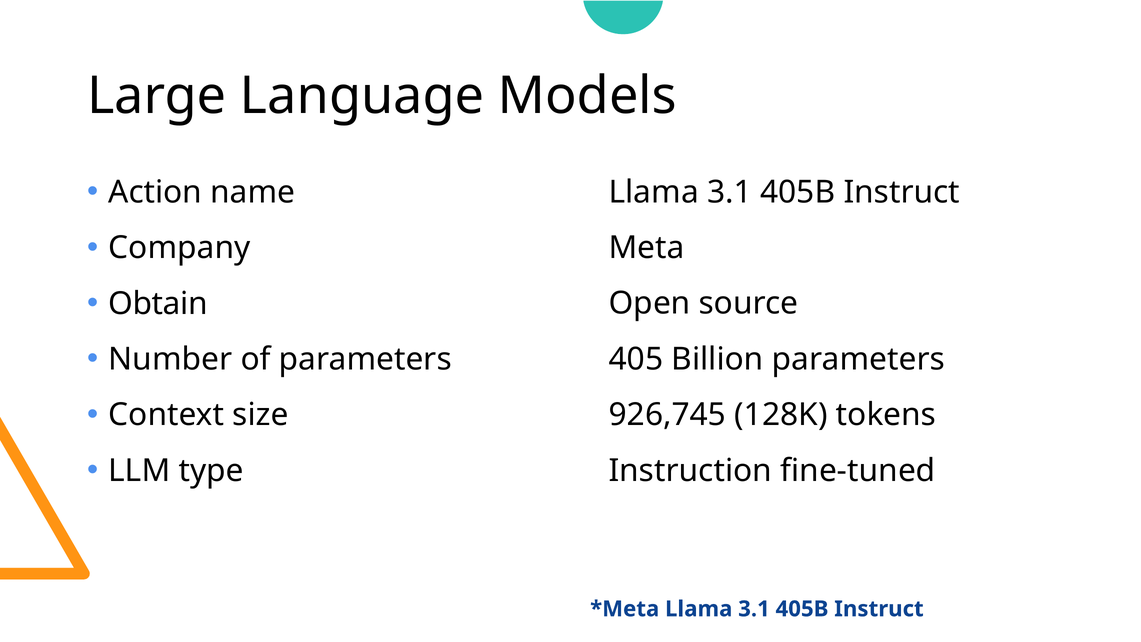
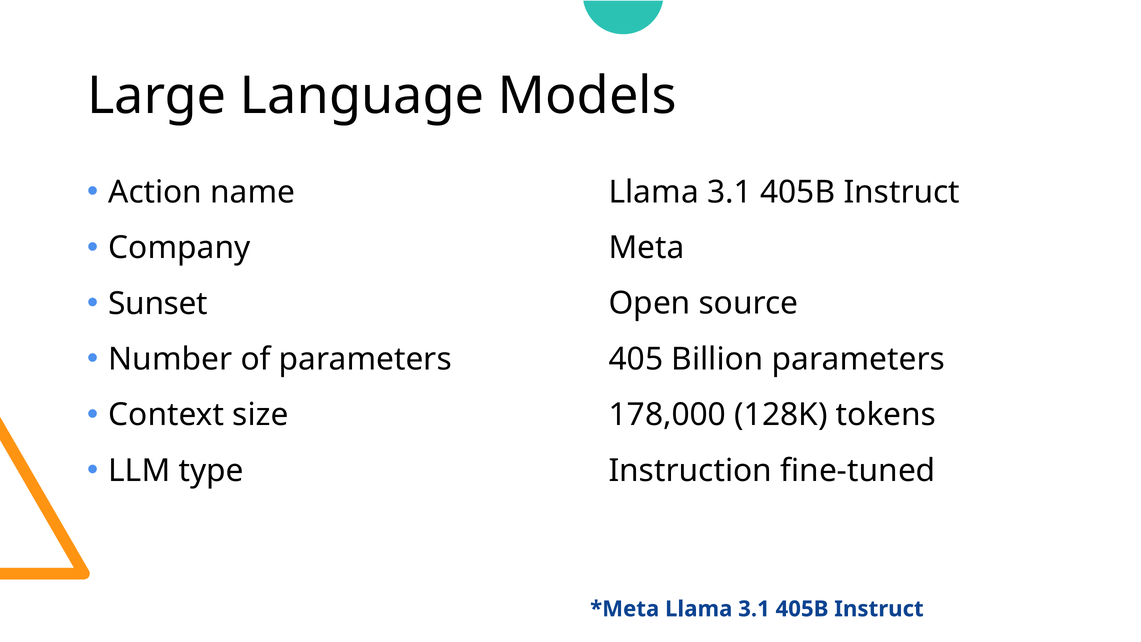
Obtain: Obtain -> Sunset (158, 303)
926,745: 926,745 -> 178,000 (667, 415)
